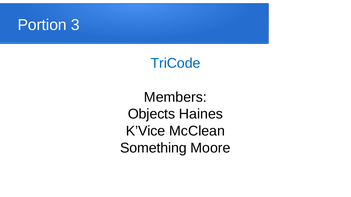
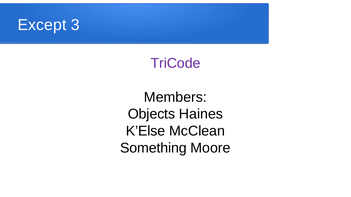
Portion: Portion -> Except (42, 25)
TriCode colour: blue -> purple (175, 63)
K’Vice: K’Vice -> K’Else (146, 131)
